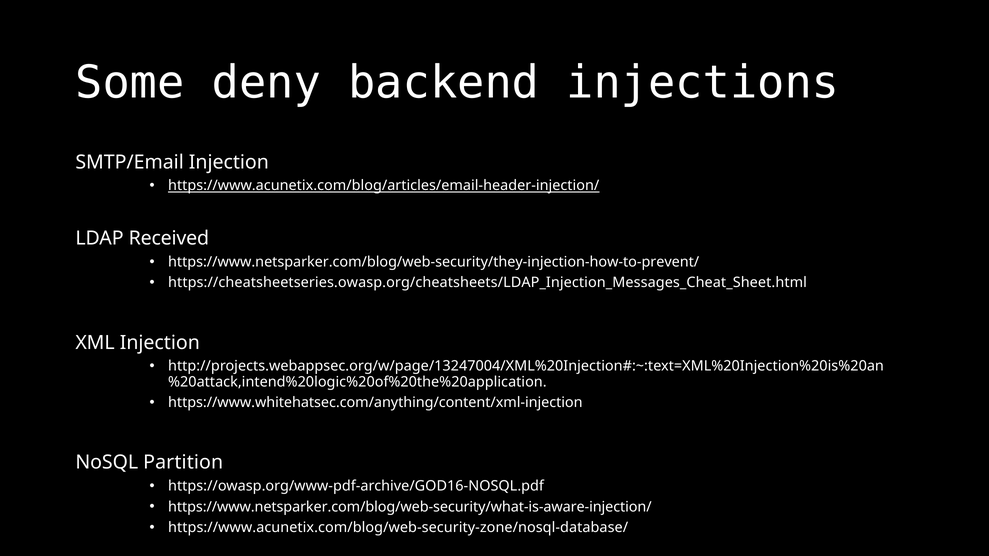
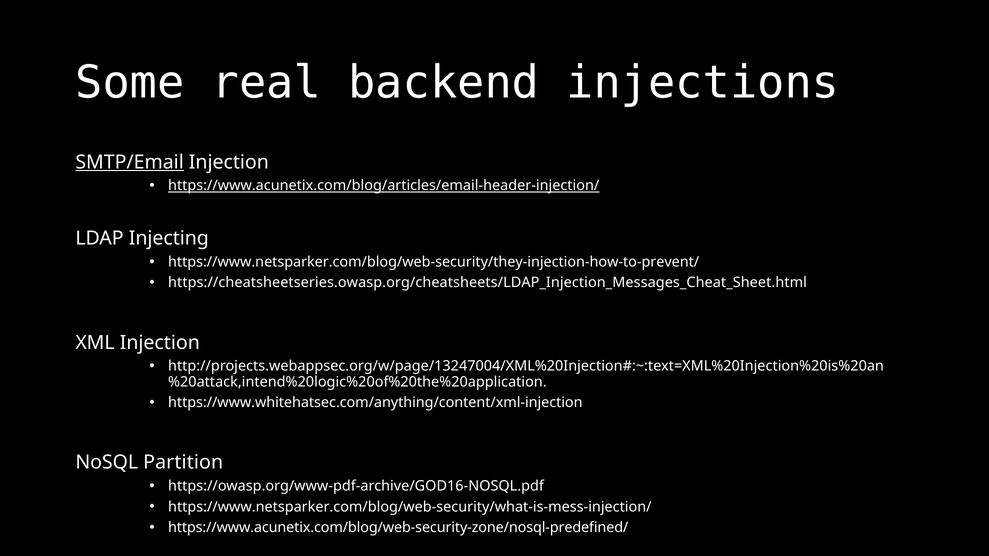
deny: deny -> real (266, 83)
SMTP/Email underline: none -> present (130, 162)
Received: Received -> Injecting (169, 238)
https://www.netsparker.com/blog/web-security/what-is-aware-injection/: https://www.netsparker.com/blog/web-security/what-is-aware-injection/ -> https://www.netsparker.com/blog/web-security/what-is-mess-injection/ (410, 507)
https://www.acunetix.com/blog/web-security-zone/nosql-database/: https://www.acunetix.com/blog/web-security-zone/nosql-database/ -> https://www.acunetix.com/blog/web-security-zone/nosql-predefined/ (398, 528)
